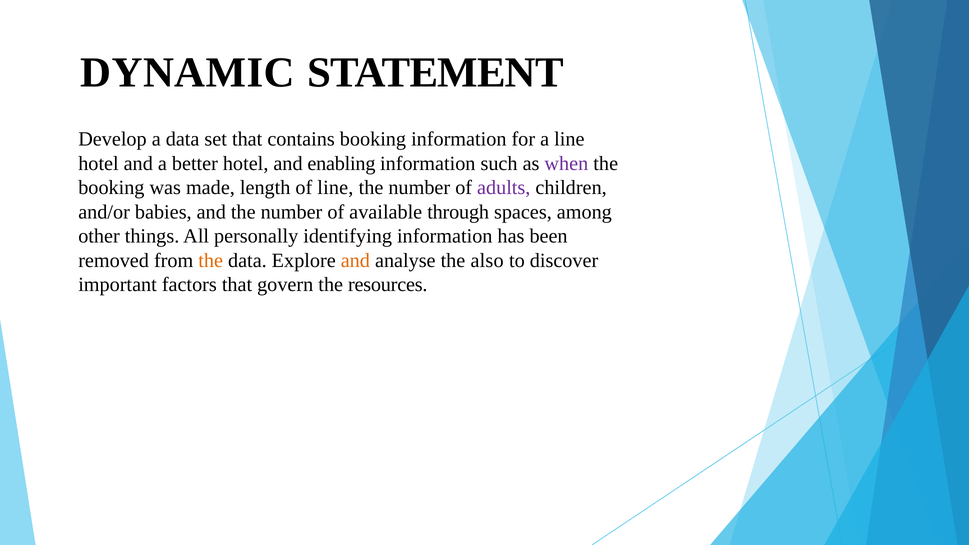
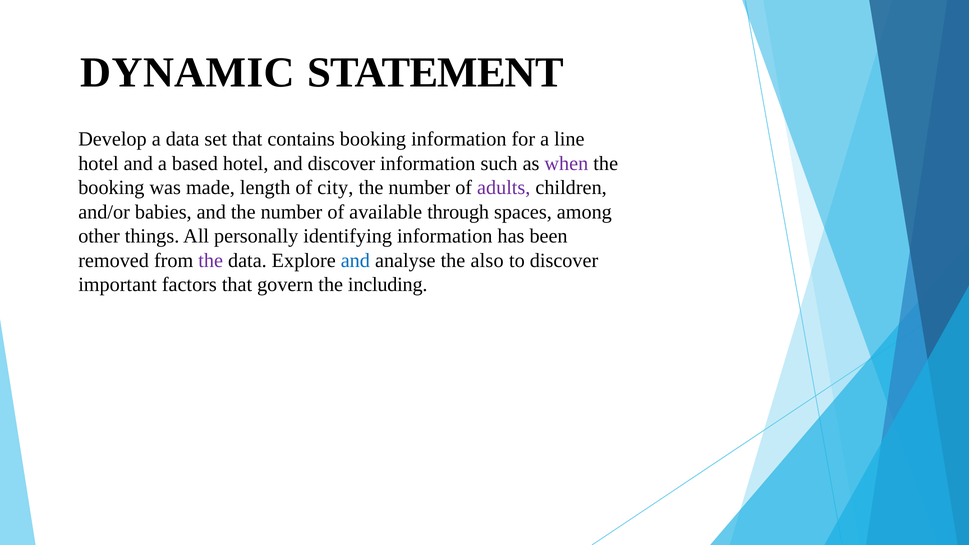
better: better -> based (195, 163)
and enabling: enabling -> discover (341, 163)
of line: line -> city (335, 188)
the colour: orange -> purple (211, 260)
and colour: orange -> blue (355, 260)
resources: resources -> including (388, 285)
